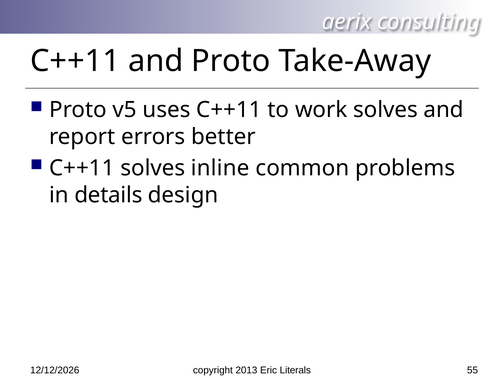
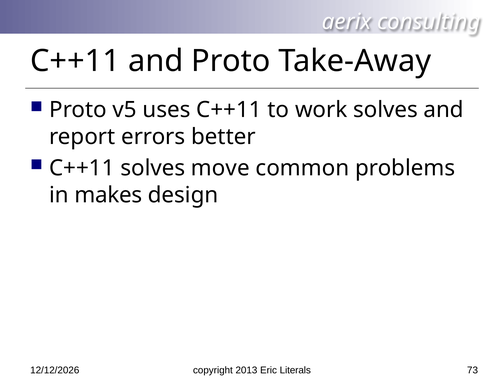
inline: inline -> move (220, 168)
details: details -> makes (108, 195)
55: 55 -> 73 (473, 370)
